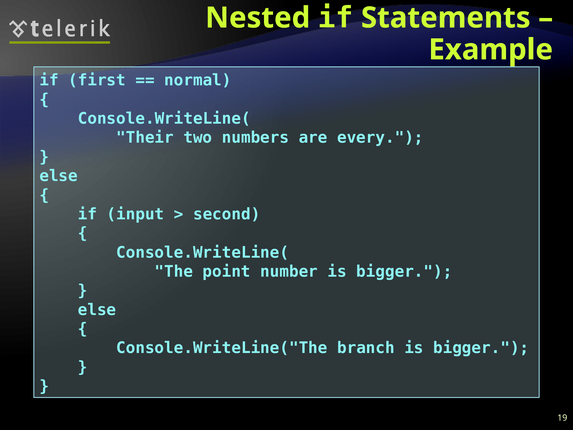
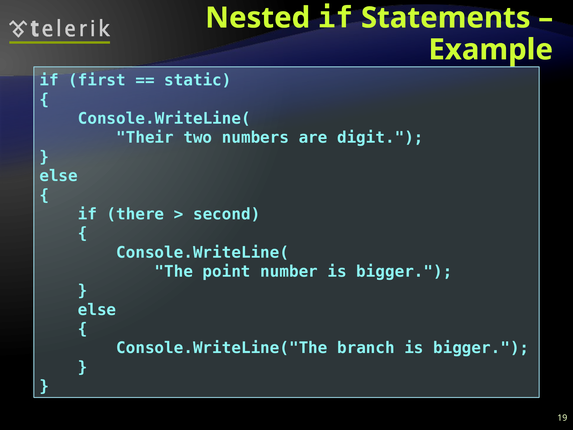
normal: normal -> static (198, 80)
every: every -> digit (380, 138)
input: input -> there (135, 214)
